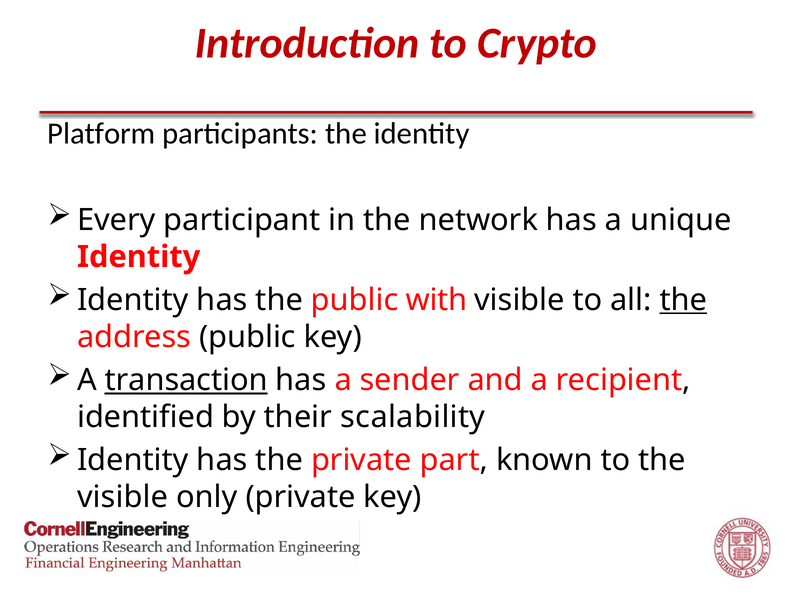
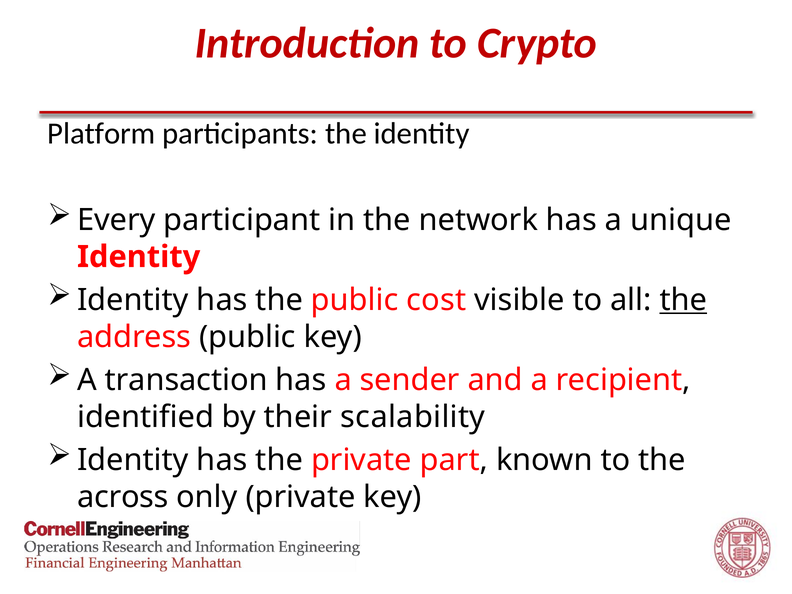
with: with -> cost (436, 300)
transaction underline: present -> none (186, 380)
visible: visible -> across (123, 497)
